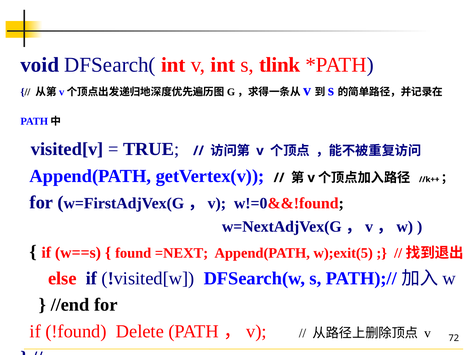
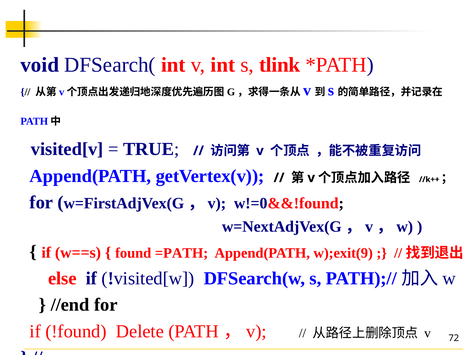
=NEXT: =NEXT -> =PATH (182, 253)
w);exit(5: w);exit(5 -> w);exit(9 (343, 253)
